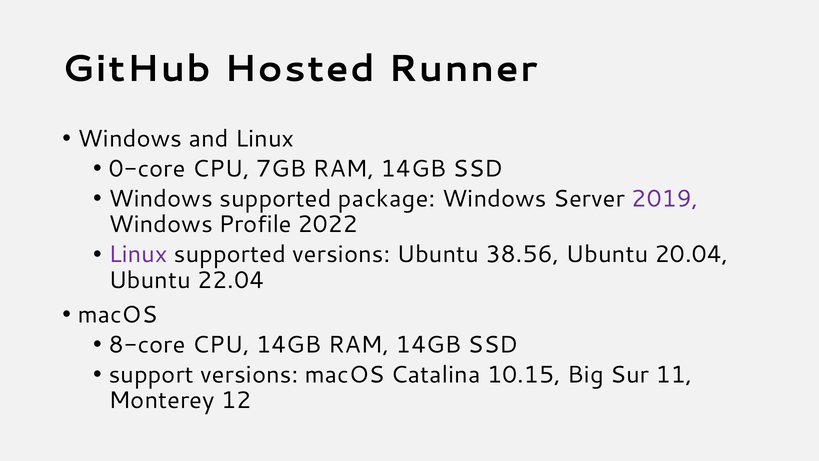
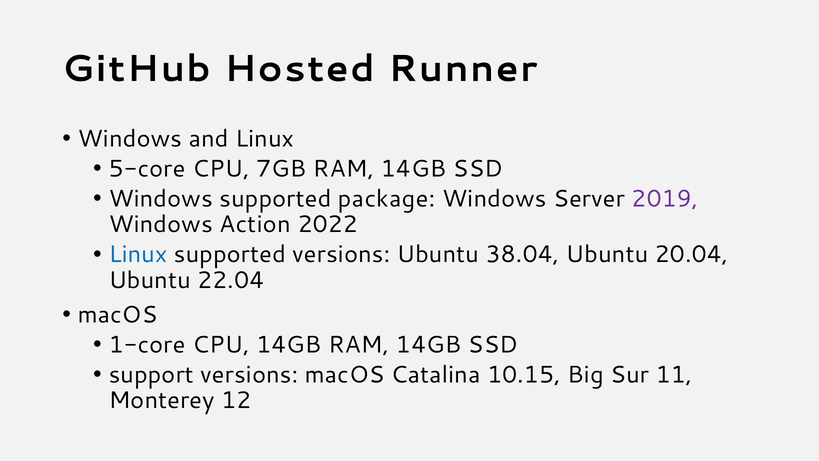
0-core: 0-core -> 5-core (147, 169)
Profile: Profile -> Action (255, 224)
Linux colour: purple -> blue (138, 254)
38.56: 38.56 -> 38.04 (523, 254)
8-core: 8-core -> 1-core (147, 344)
